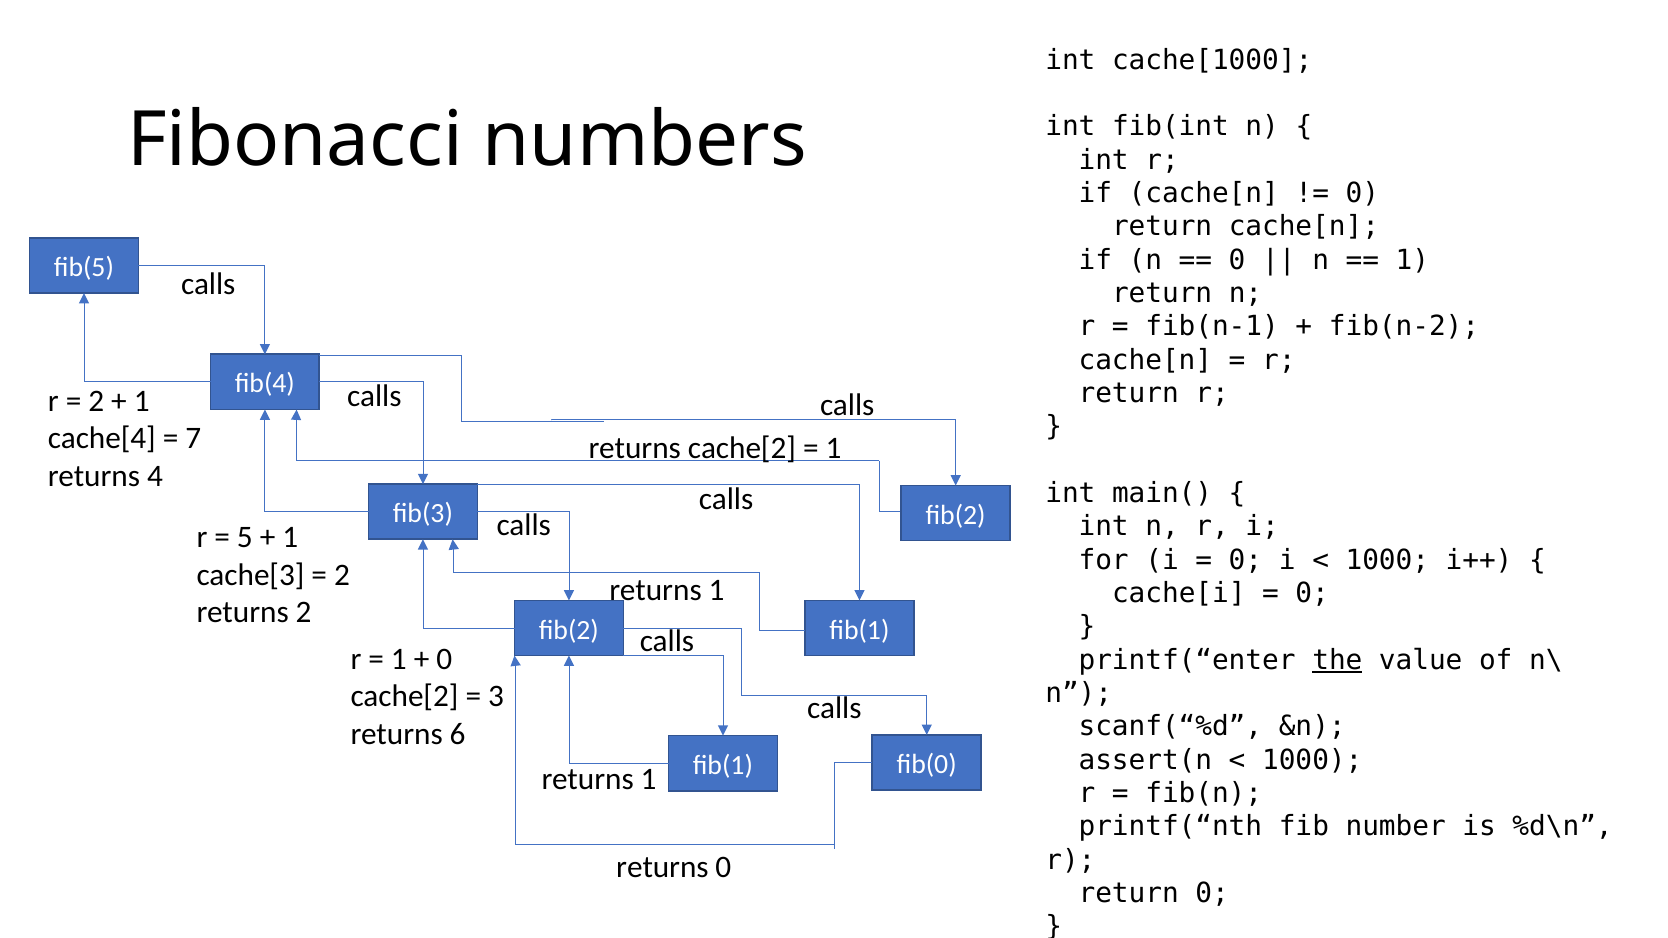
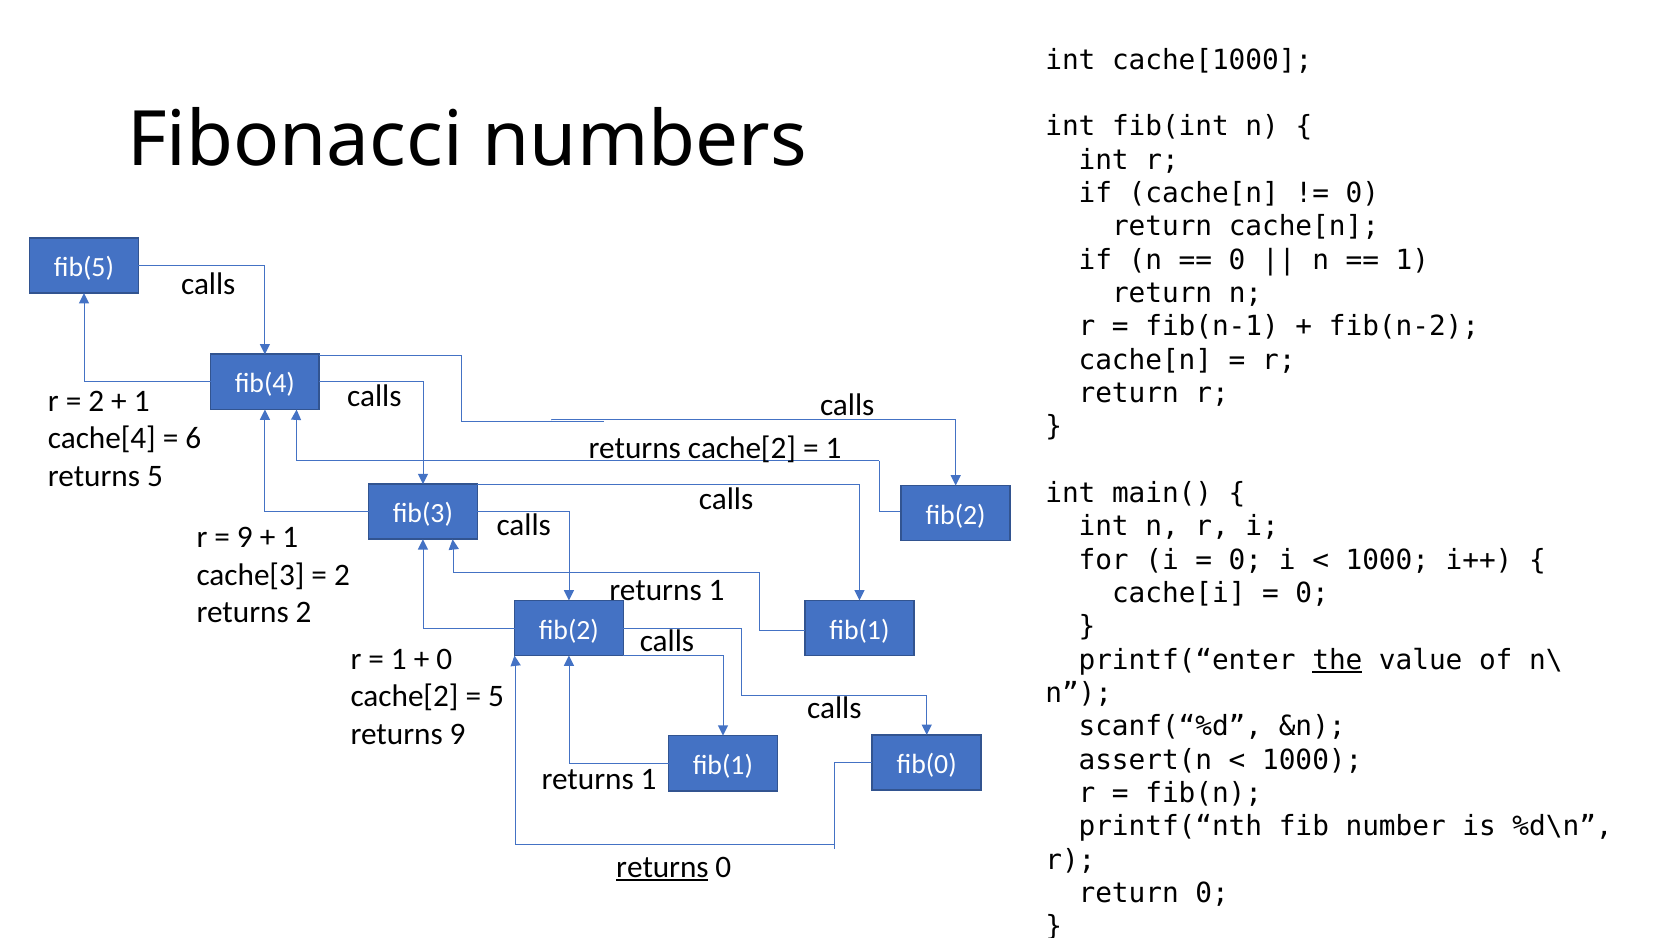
7: 7 -> 6 (193, 439)
returns 4: 4 -> 5 (155, 476)
5: 5 -> 9 (245, 538)
3: 3 -> 5 (496, 697)
returns 6: 6 -> 9 (458, 734)
returns underline: none -> present (662, 867)
